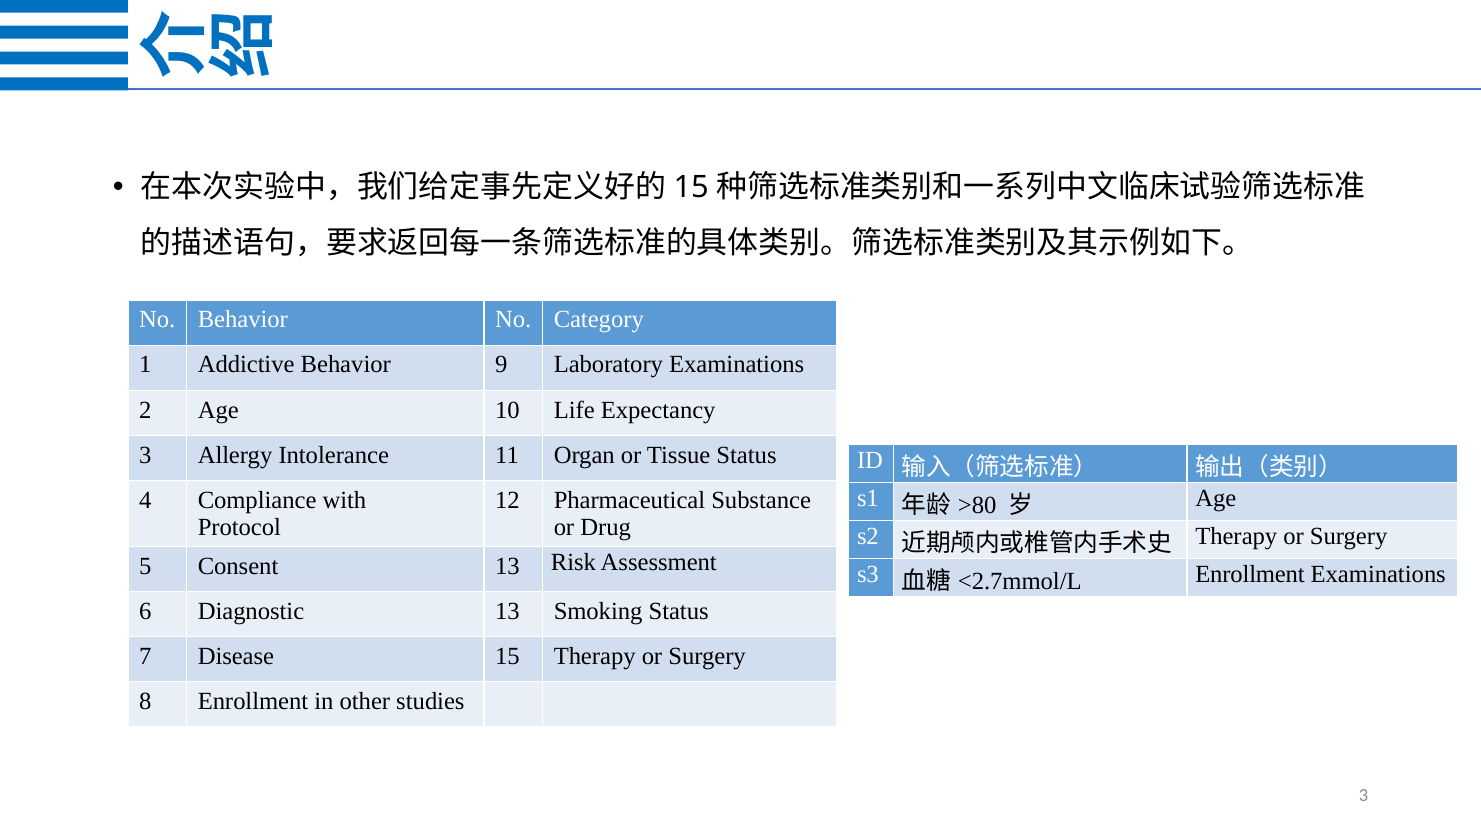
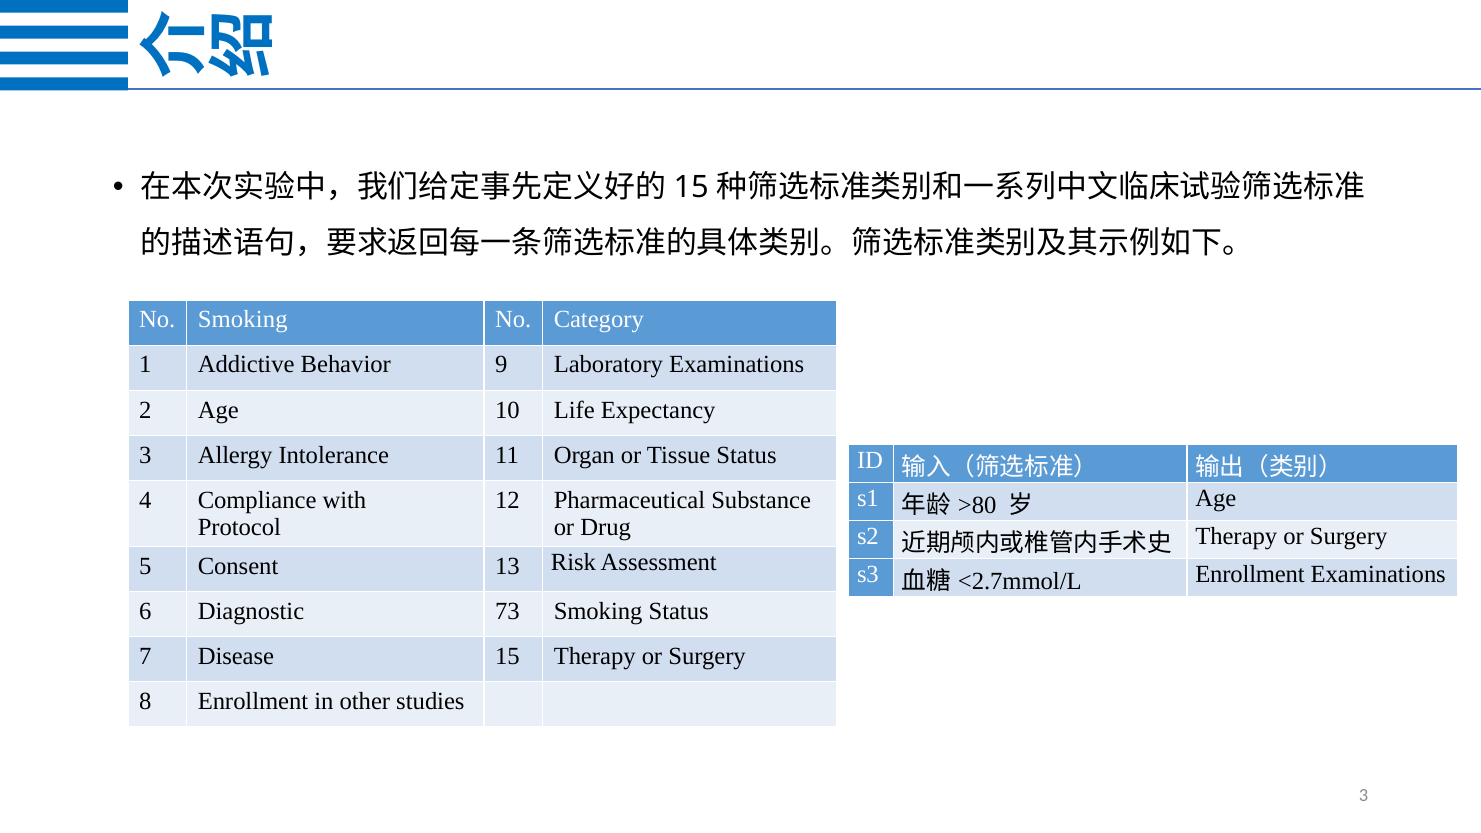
No Behavior: Behavior -> Smoking (243, 320)
Diagnostic 13: 13 -> 73 (507, 611)
